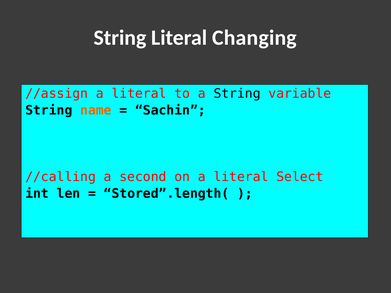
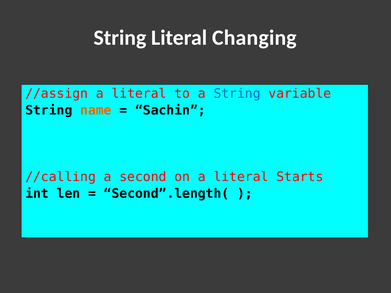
String colour: black -> blue (237, 94)
Select: Select -> Starts (300, 177)
Stored”.length(: Stored”.length( -> Second”.length( (167, 194)
